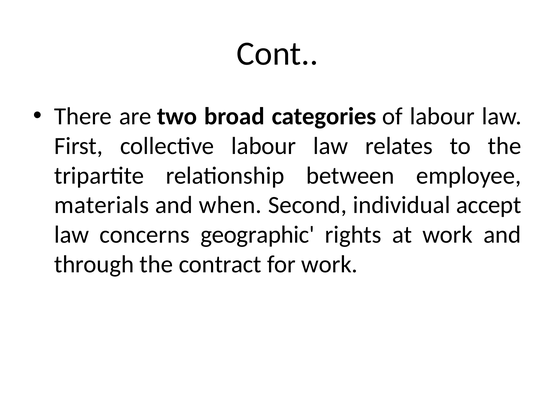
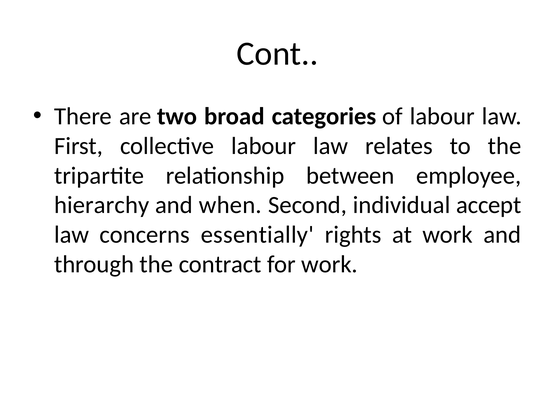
materials: materials -> hierarchy (102, 205)
geographic: geographic -> essentially (257, 235)
